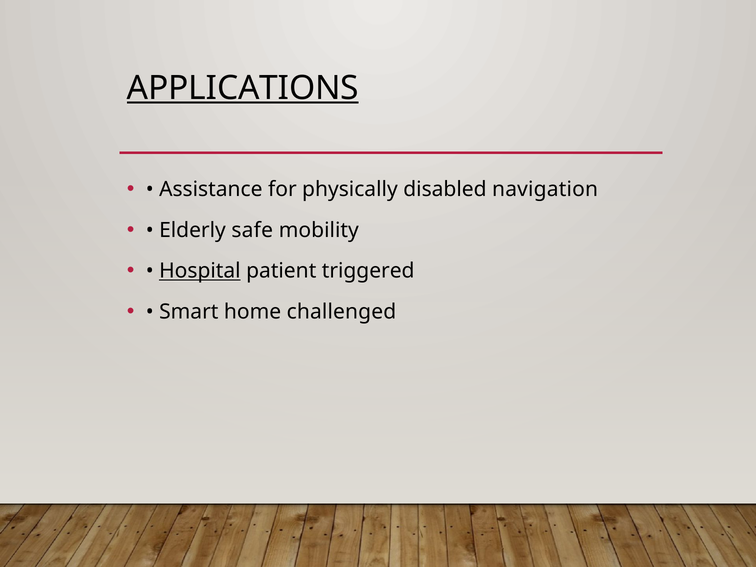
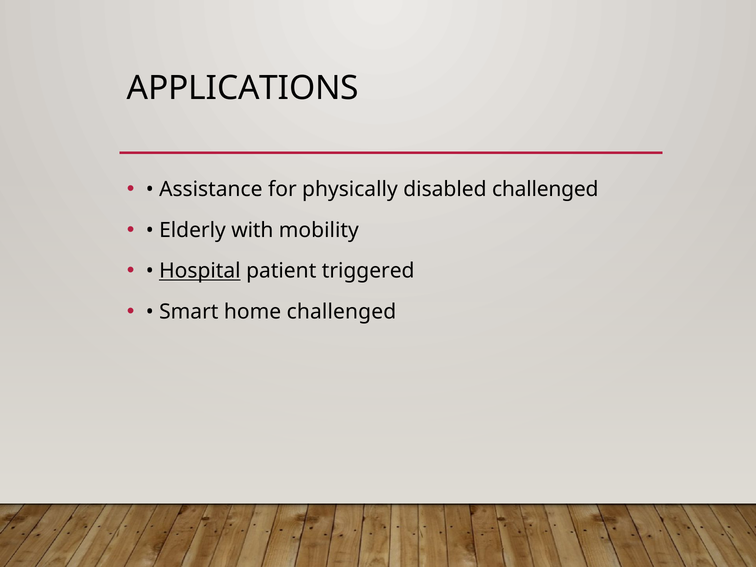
APPLICATIONS underline: present -> none (243, 88)
disabled navigation: navigation -> challenged (545, 190)
safe: safe -> with (252, 230)
